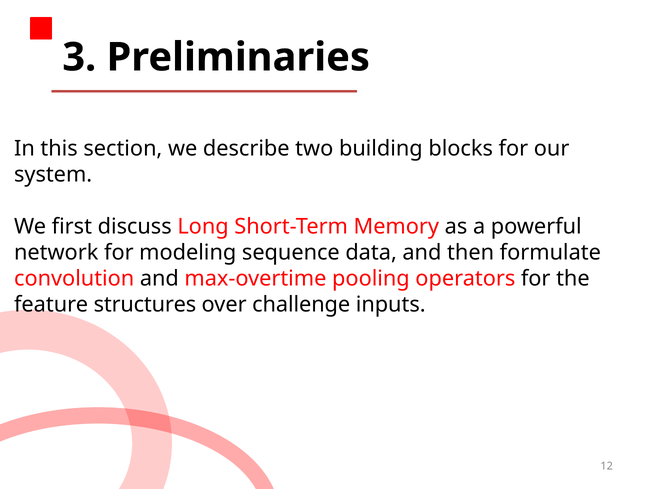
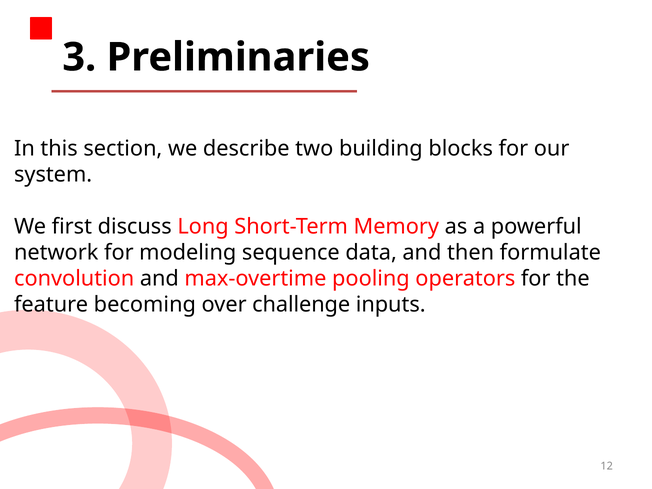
structures: structures -> becoming (145, 305)
